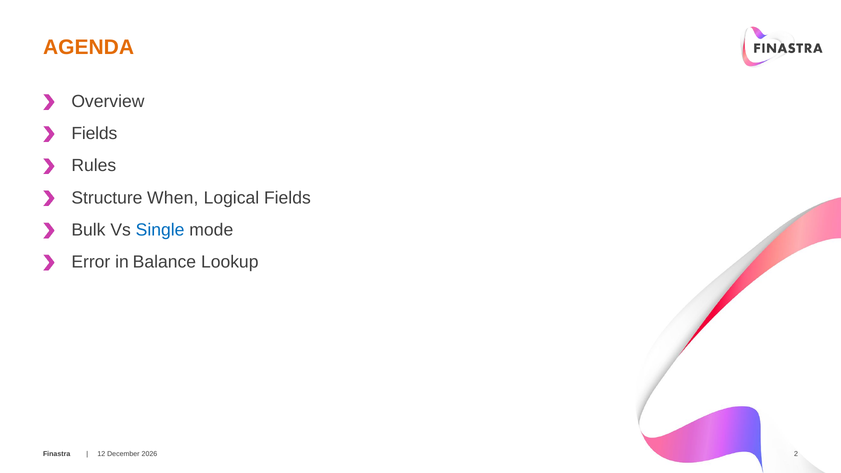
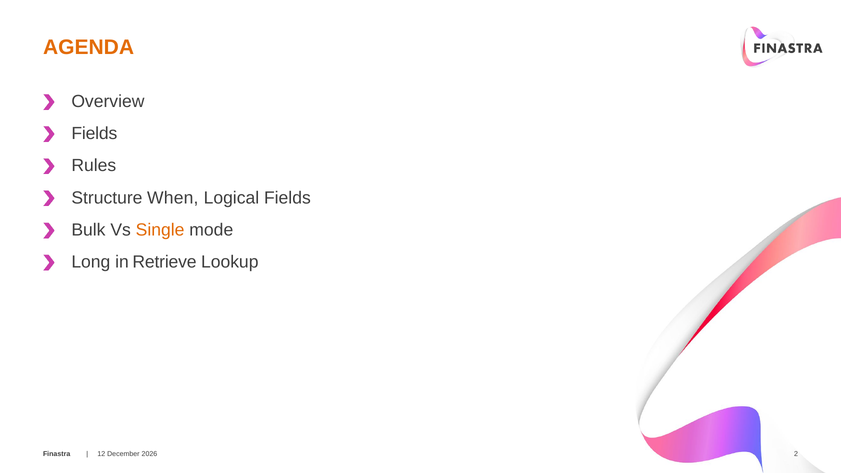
Single colour: blue -> orange (160, 230)
Error: Error -> Long (91, 262)
Balance: Balance -> Retrieve (164, 262)
